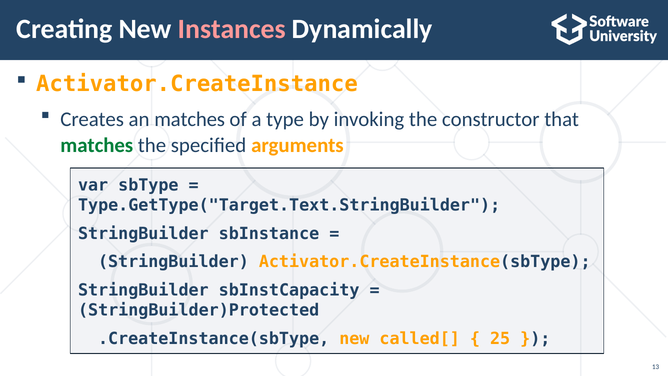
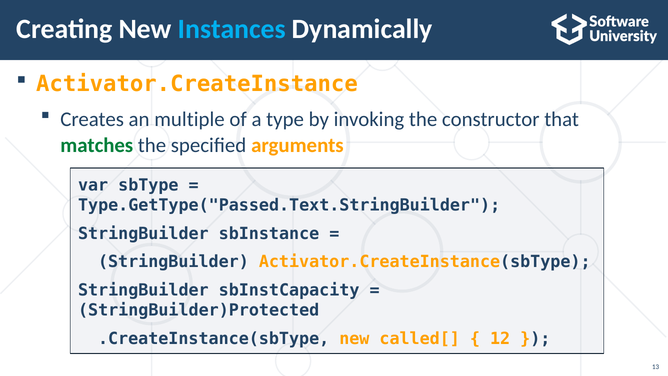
Instances colour: pink -> light blue (232, 29)
an matches: matches -> multiple (190, 119)
Type.GetType("Target.Text.StringBuilder: Type.GetType("Target.Text.StringBuilder -> Type.GetType("Passed.Text.StringBuilder (289, 205)
25: 25 -> 12 (500, 338)
